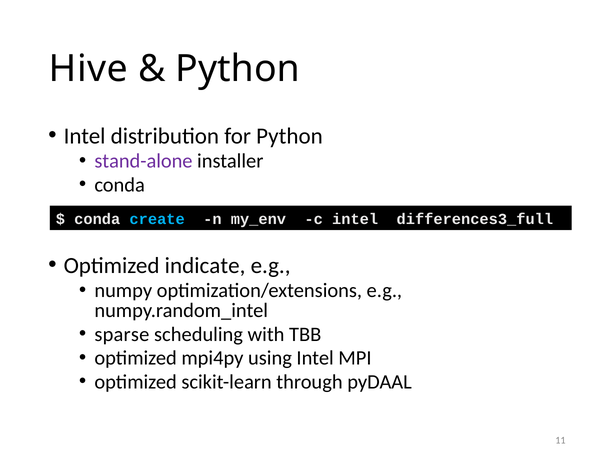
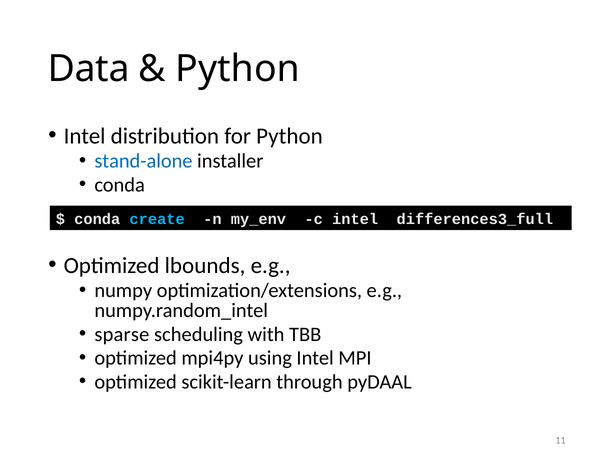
Hive: Hive -> Data (89, 69)
stand-alone colour: purple -> blue (143, 161)
indicate: indicate -> lbounds (205, 265)
